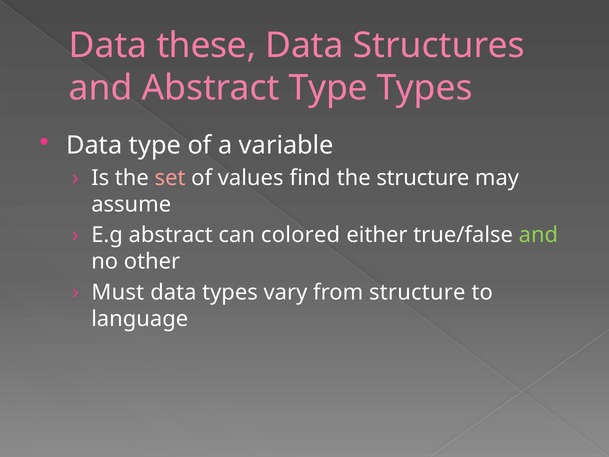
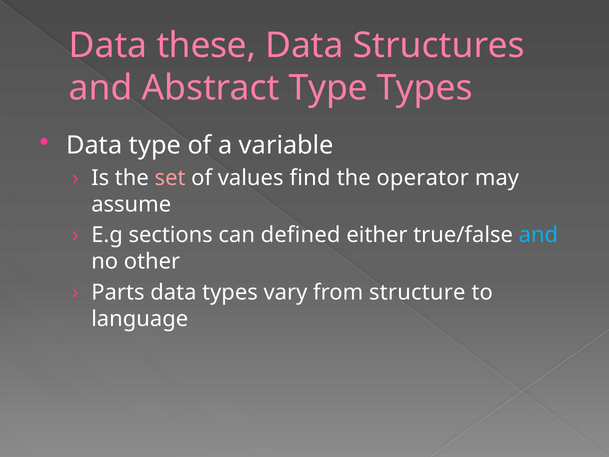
the structure: structure -> operator (423, 178)
E.g abstract: abstract -> sections (171, 235)
colored: colored -> defined (301, 235)
and colour: light green -> light blue (538, 235)
Must: Must -> Parts (118, 292)
